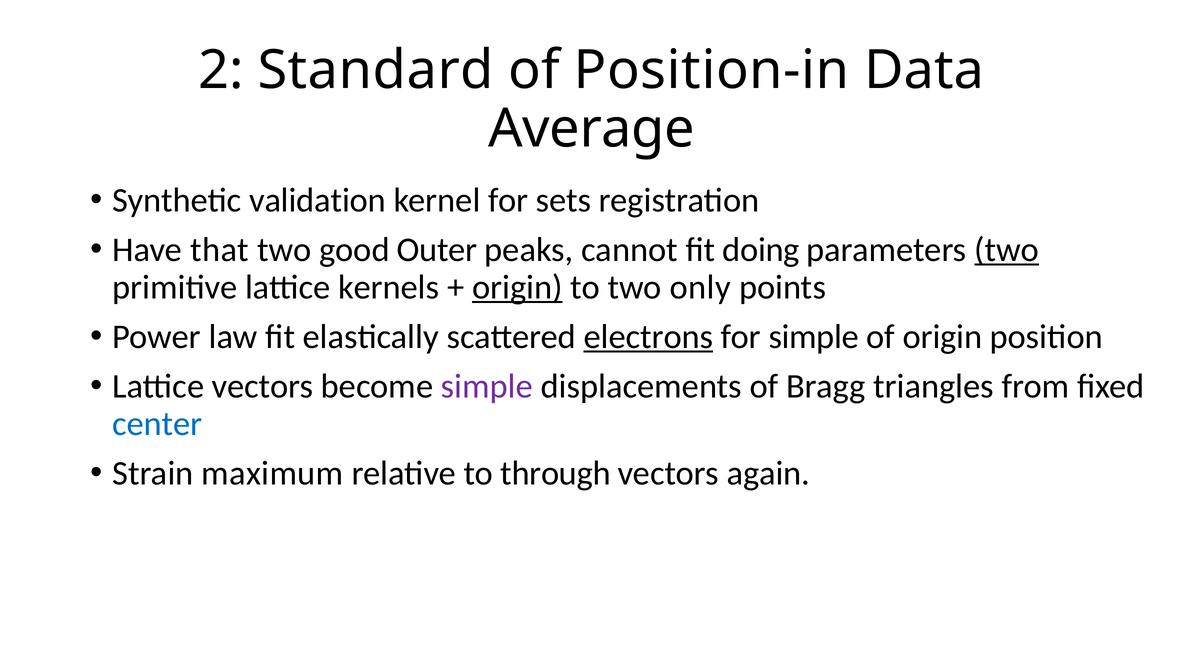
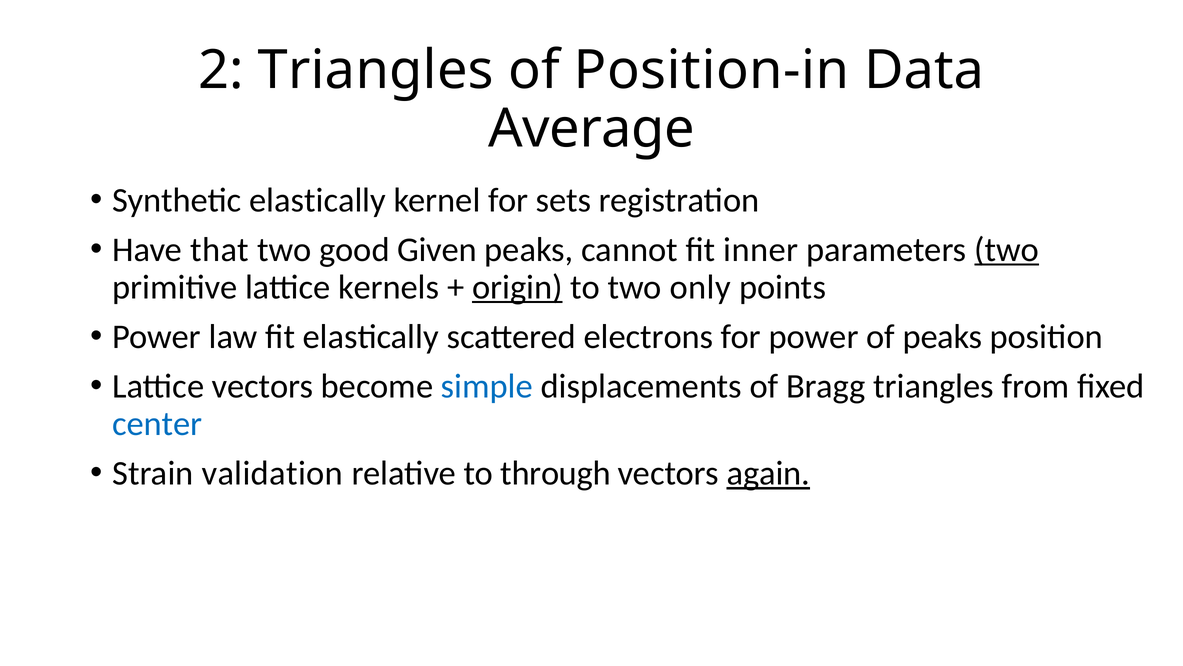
2 Standard: Standard -> Triangles (376, 70)
Synthetic validation: validation -> elastically (318, 200)
Outer: Outer -> Given (437, 250)
doing: doing -> inner (761, 250)
electrons underline: present -> none (648, 336)
for simple: simple -> power (814, 336)
of origin: origin -> peaks (943, 336)
simple colour: purple -> blue (487, 386)
maximum: maximum -> validation (272, 473)
again underline: none -> present (768, 473)
